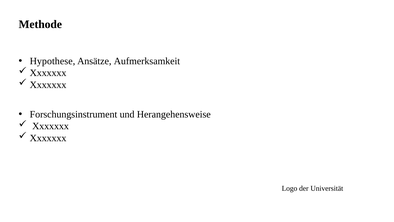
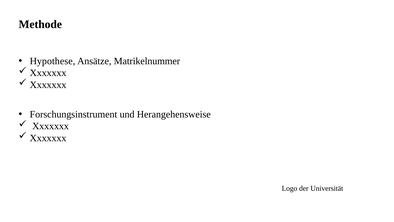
Aufmerksamkeit: Aufmerksamkeit -> Matrikelnummer (147, 61)
